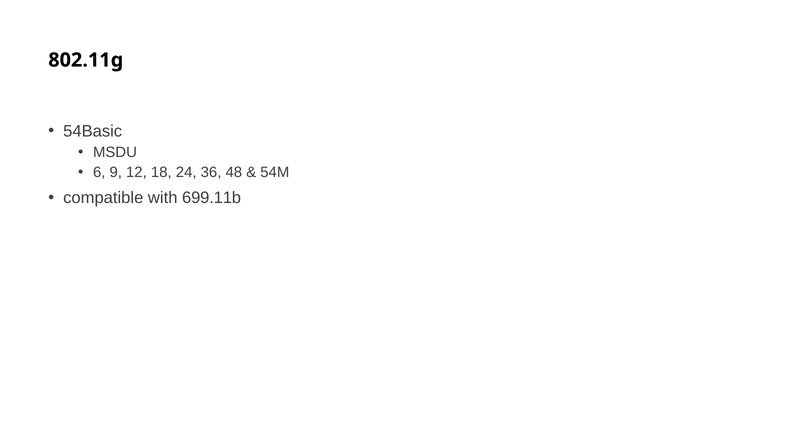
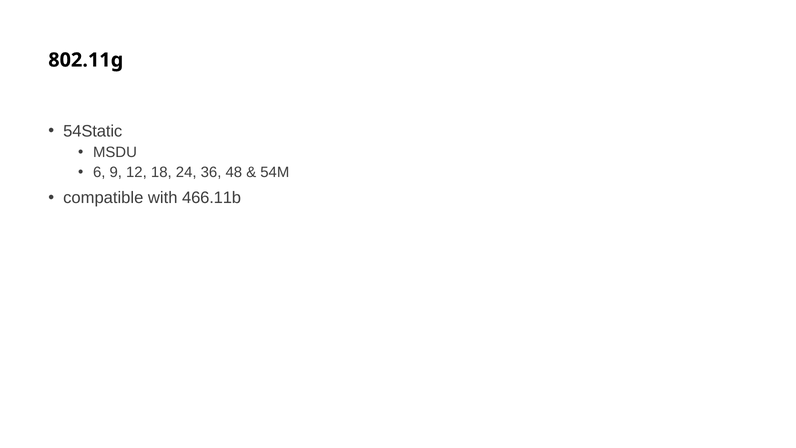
54Basic: 54Basic -> 54Static (93, 131)
699.11b: 699.11b -> 466.11b (212, 198)
